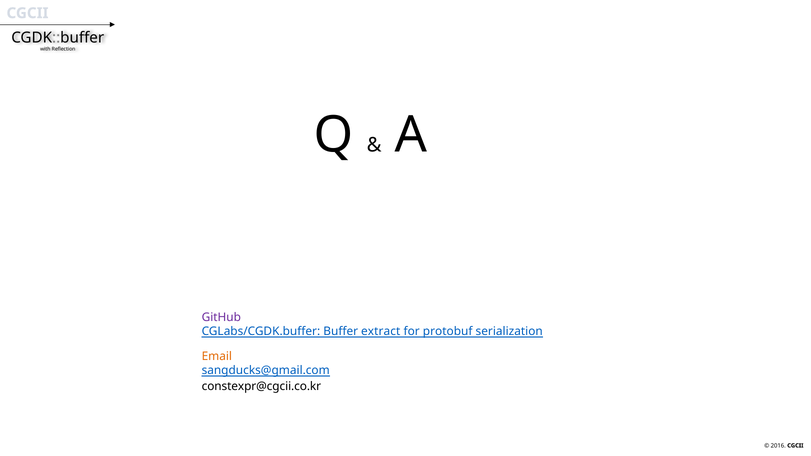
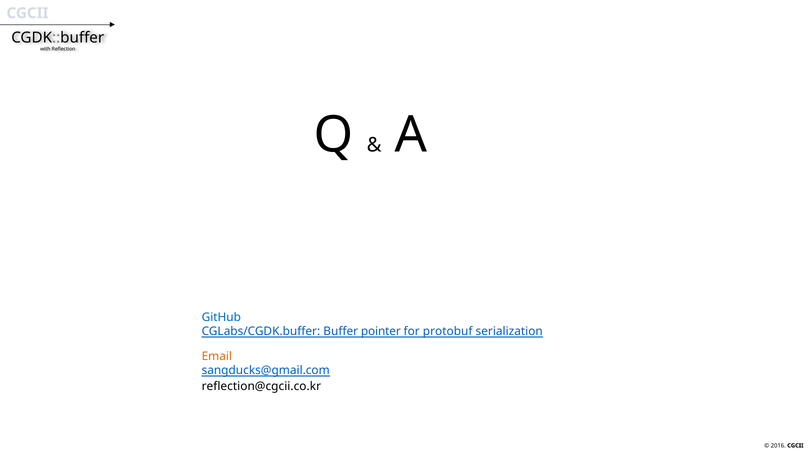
GitHub colour: purple -> blue (221, 317)
extract: extract -> pointer (381, 332)
constexpr@cgcii.co.kr: constexpr@cgcii.co.kr -> reflection@cgcii.co.kr (261, 387)
